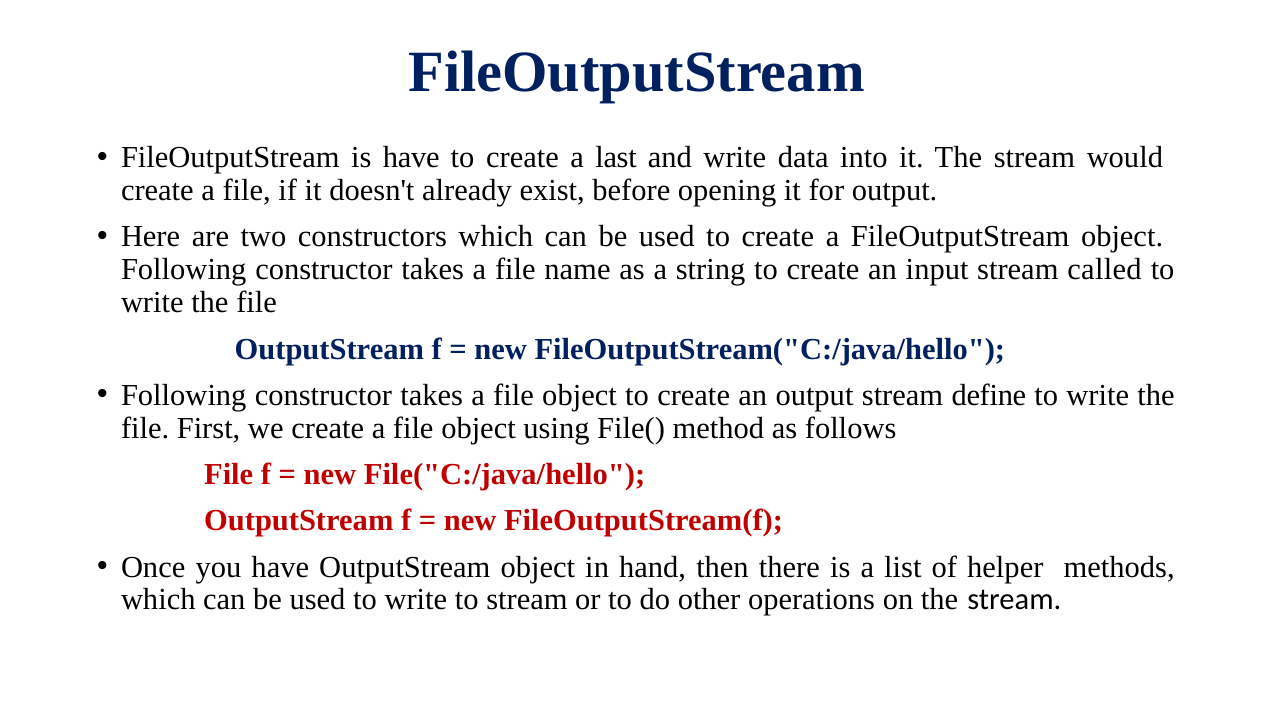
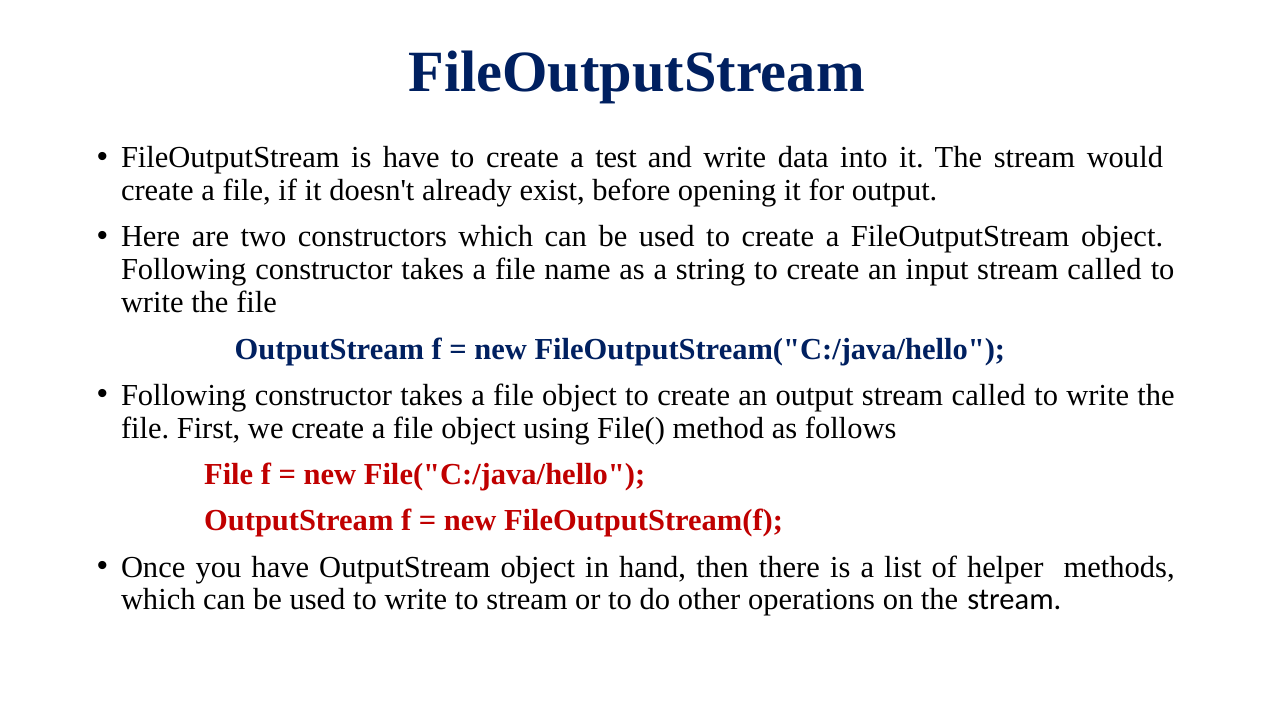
last: last -> test (616, 157)
output stream define: define -> called (989, 395)
